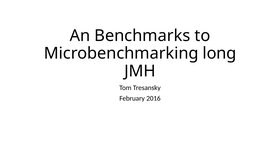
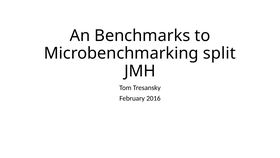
long: long -> split (219, 53)
